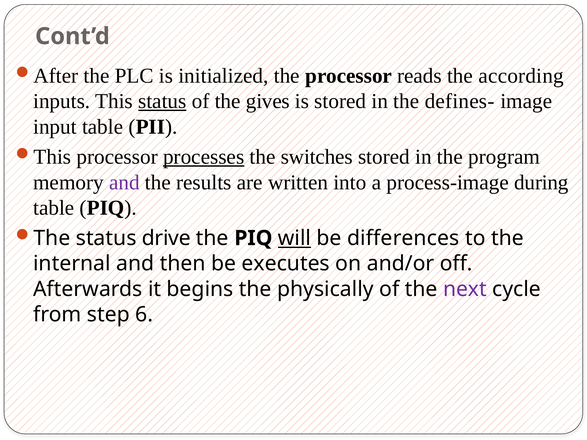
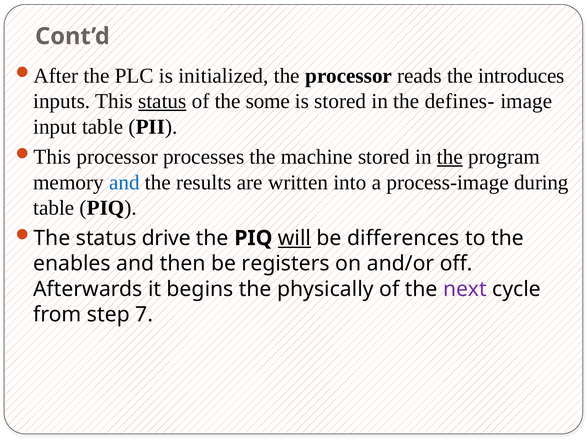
according: according -> introduces (521, 76)
gives: gives -> some (268, 101)
processes underline: present -> none (204, 157)
switches: switches -> machine (317, 157)
the underline: none -> present (450, 157)
and colour: purple -> blue (124, 183)
internal: internal -> enables (72, 264)
executes: executes -> registers (286, 264)
6: 6 -> 7 (144, 315)
